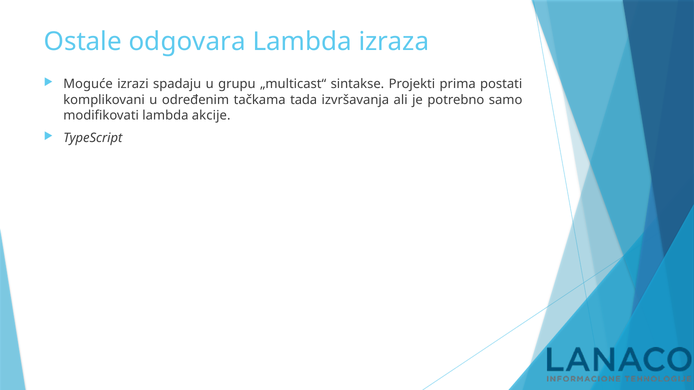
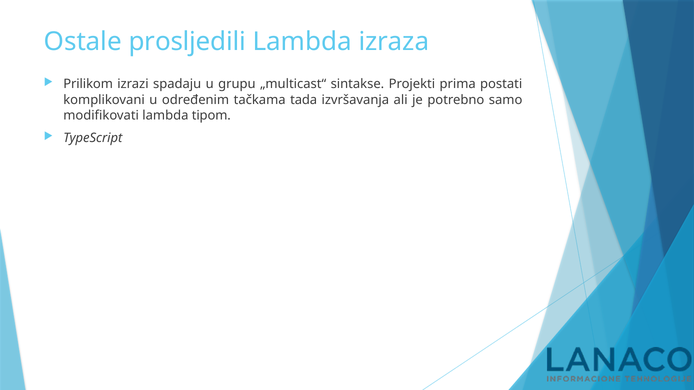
odgovara: odgovara -> prosljedili (187, 41)
Moguće: Moguće -> Prilikom (88, 84)
akcije: akcije -> tipom (211, 115)
